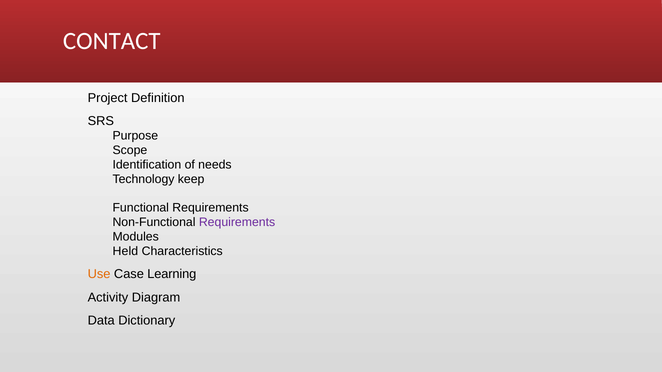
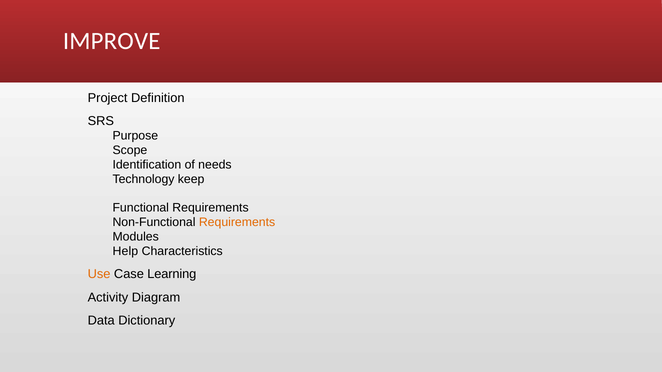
CONTACT: CONTACT -> IMPROVE (112, 41)
Requirements colour: purple -> orange (237, 223)
Held: Held -> Help (125, 252)
